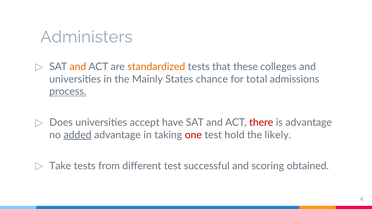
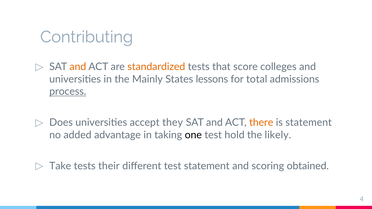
Administers: Administers -> Contributing (87, 37)
these: these -> score (246, 67)
chance: chance -> lessons (212, 79)
have: have -> they (173, 123)
there colour: red -> orange (261, 123)
is advantage: advantage -> statement (309, 123)
added underline: present -> none (78, 135)
one colour: red -> black (193, 135)
from: from -> their (109, 166)
test successful: successful -> statement (207, 166)
